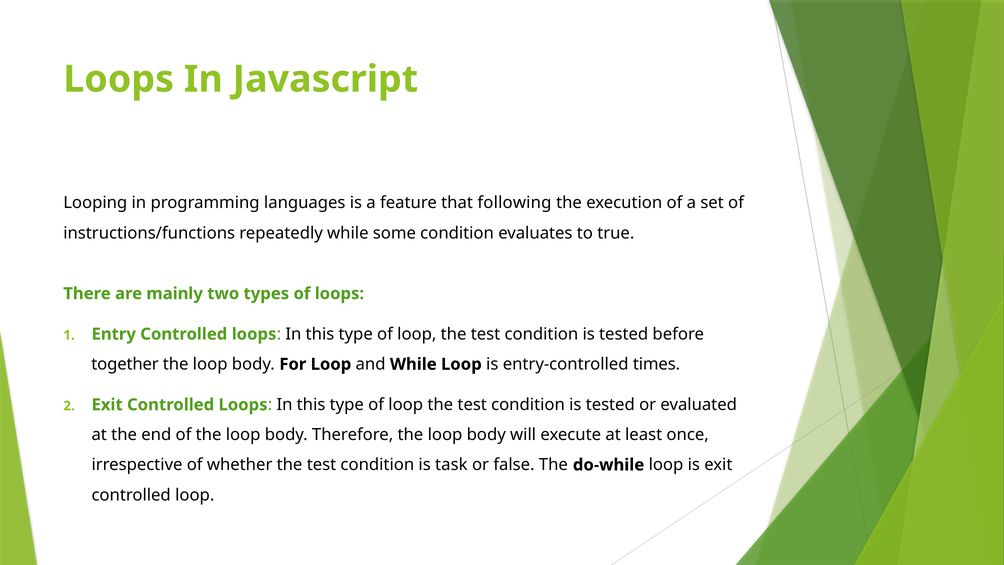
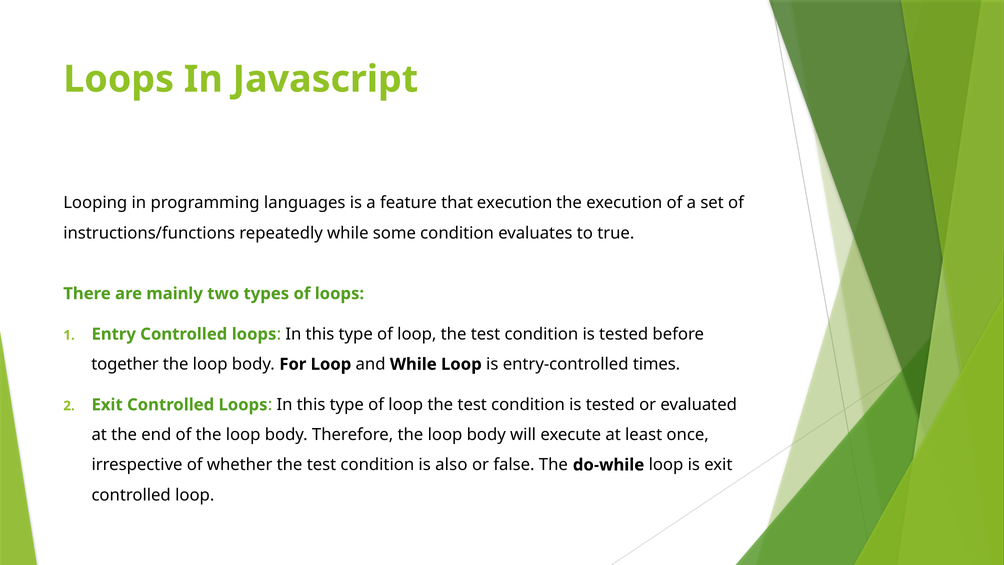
that following: following -> execution (515, 203)
task: task -> also (451, 465)
